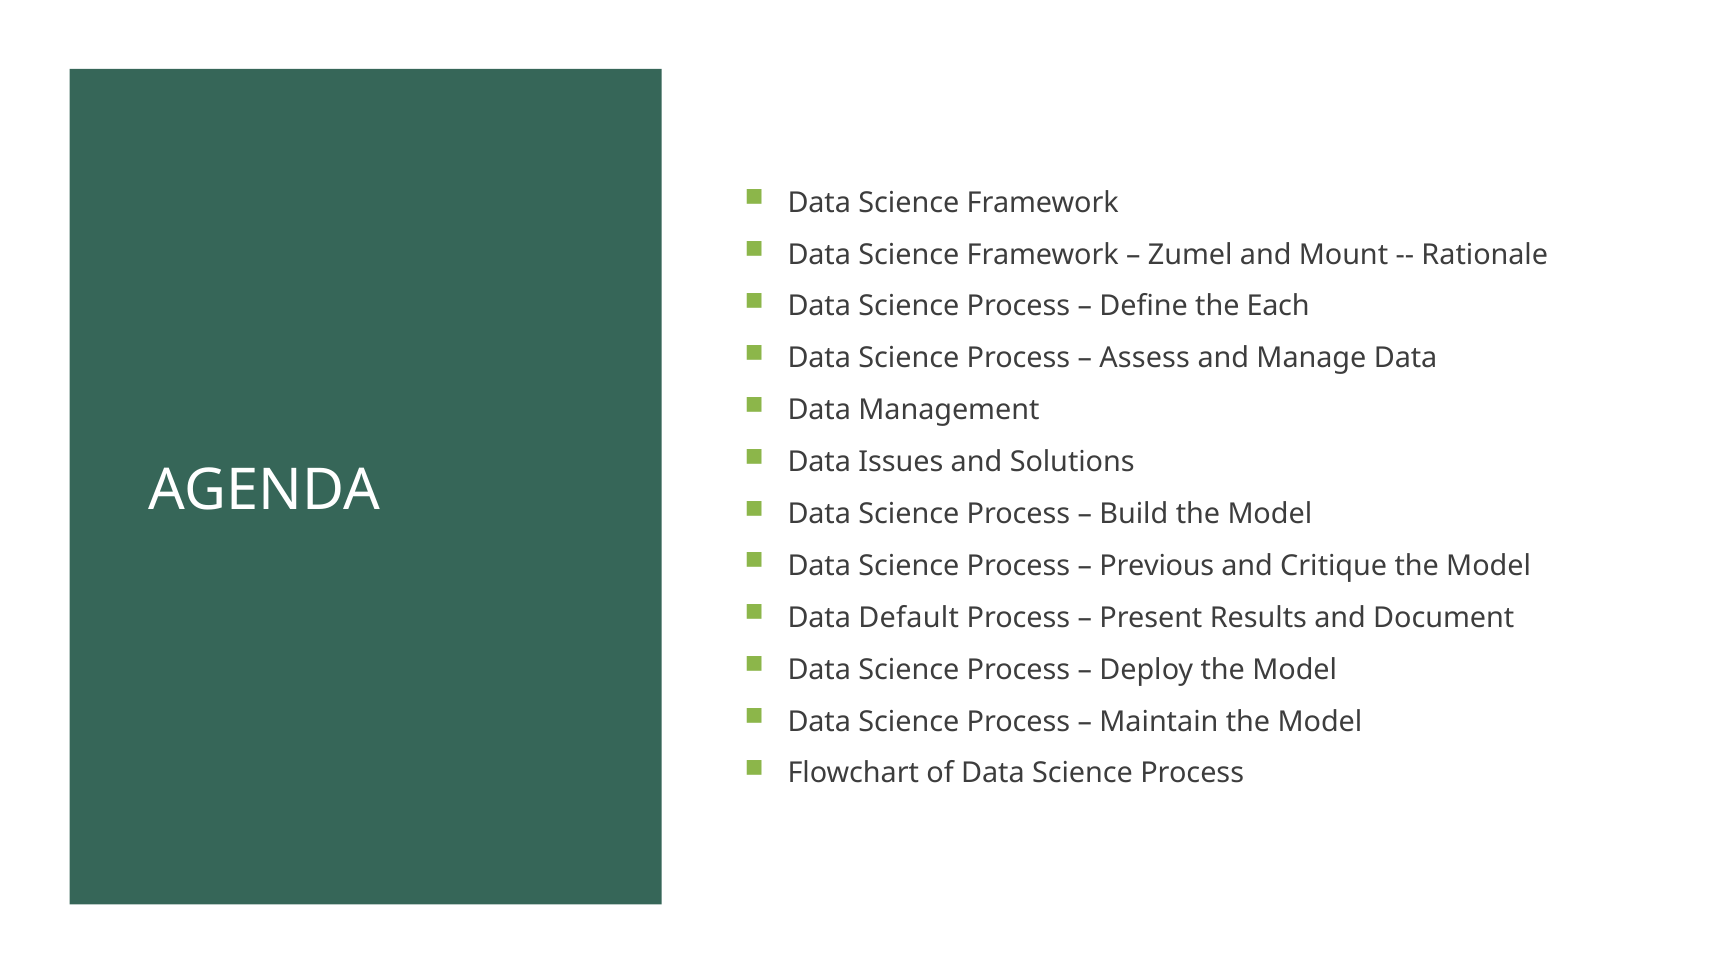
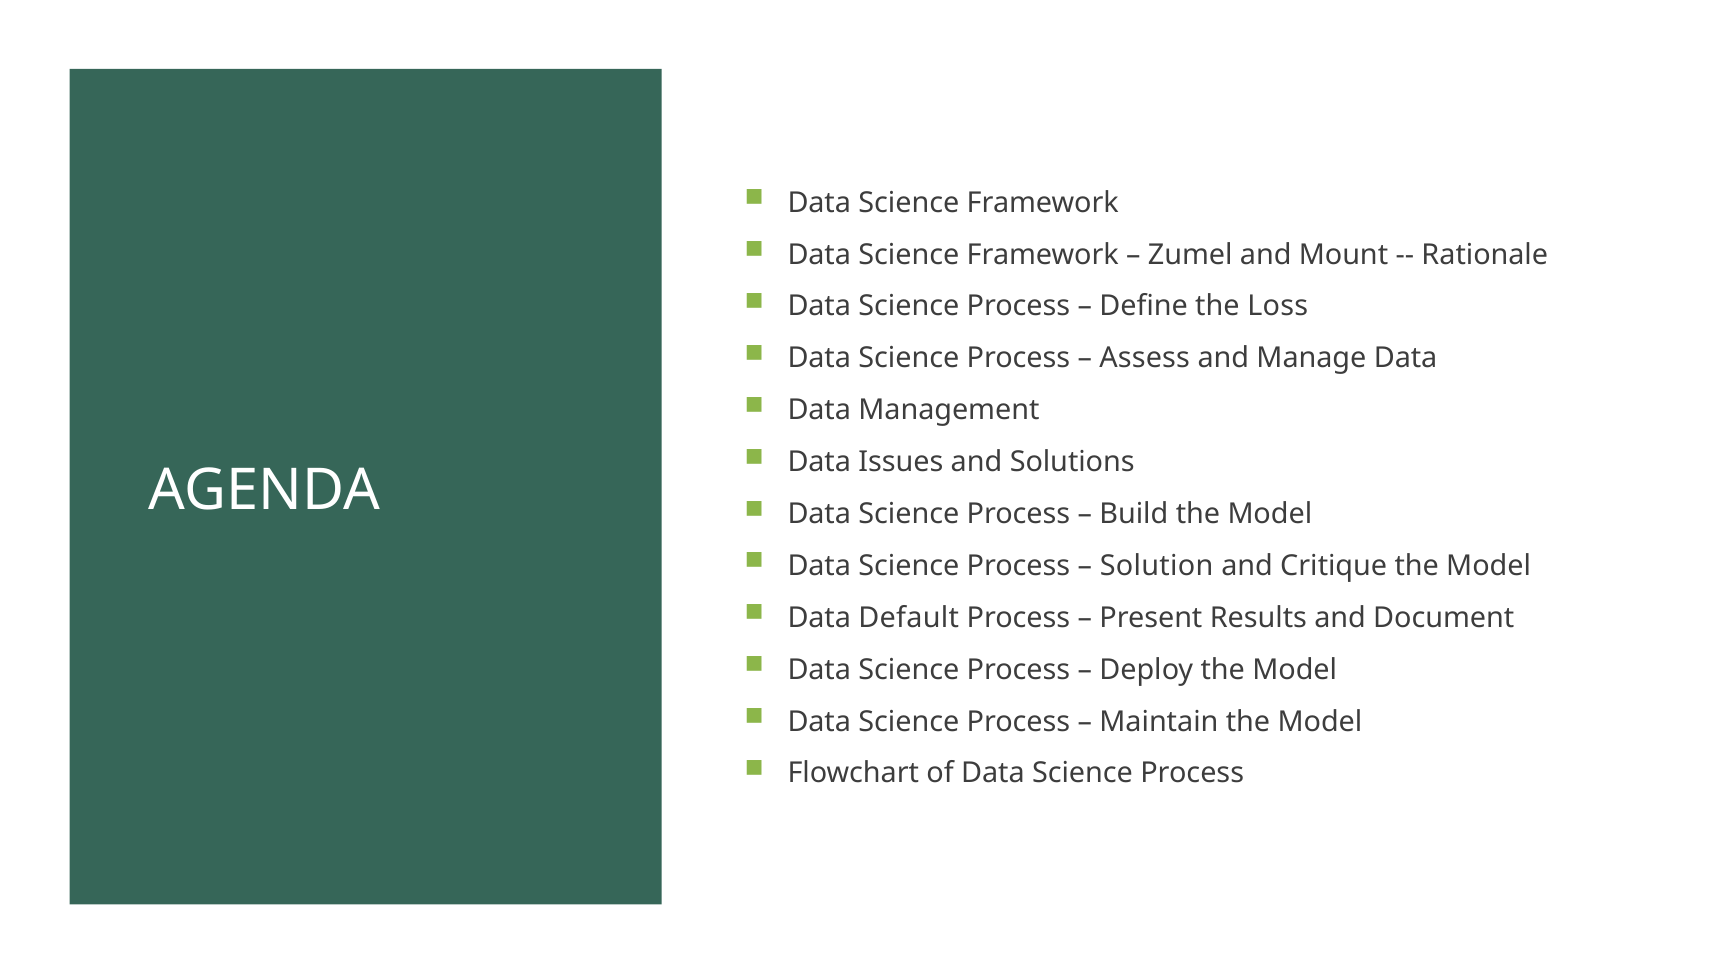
Each: Each -> Loss (1278, 306)
Previous: Previous -> Solution (1157, 566)
